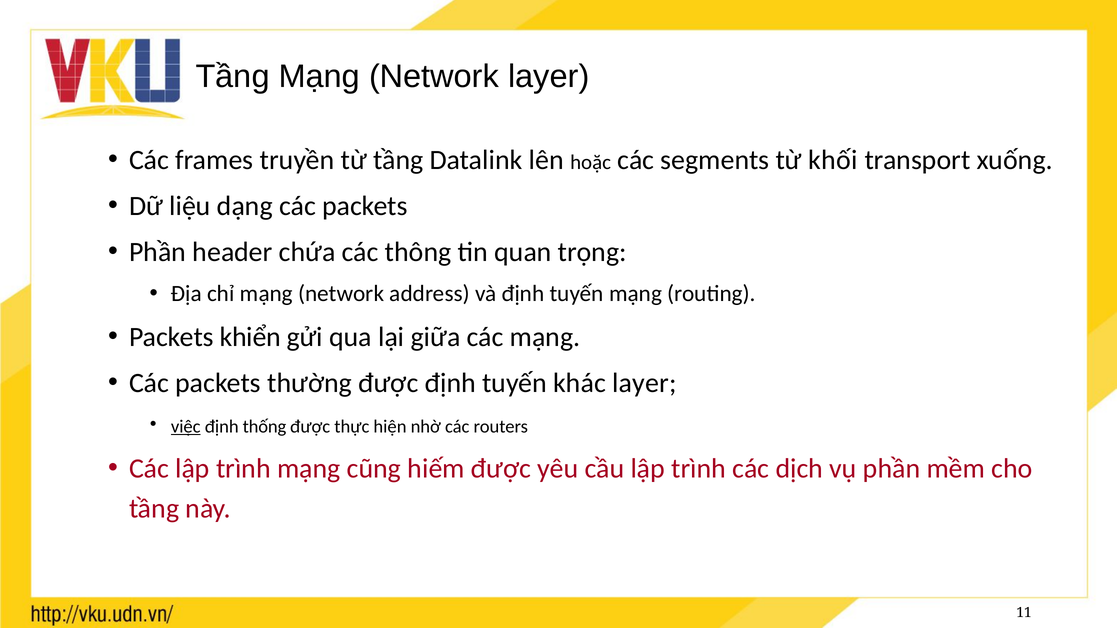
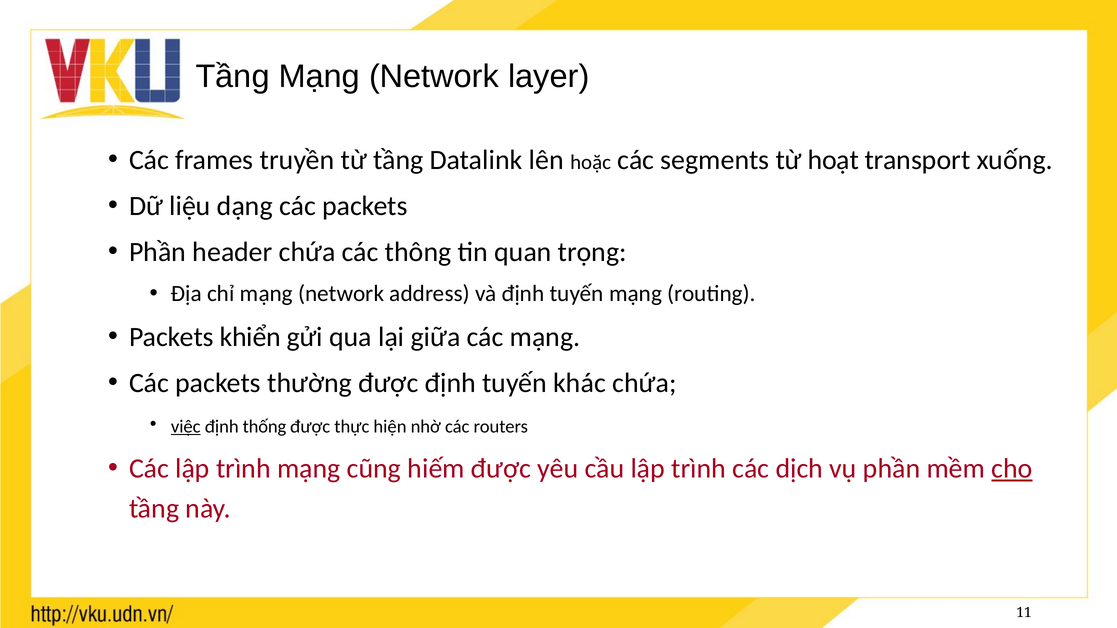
khối: khối -> hoạt (833, 160)
khác layer: layer -> chứa (644, 383)
cho underline: none -> present (1012, 469)
